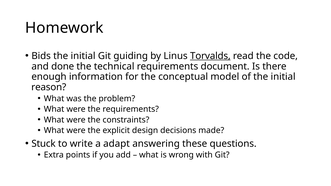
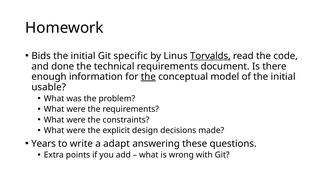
guiding: guiding -> specific (131, 56)
the underline: none -> present (148, 77)
reason: reason -> usable (49, 87)
Stuck: Stuck -> Years (44, 144)
